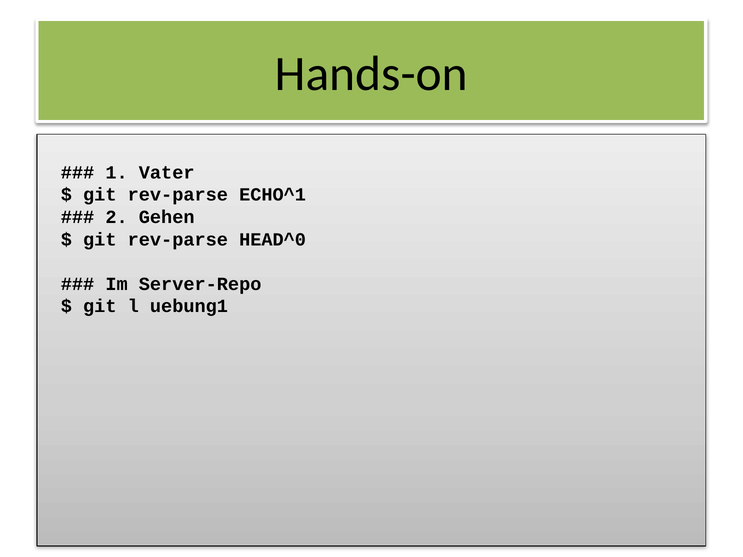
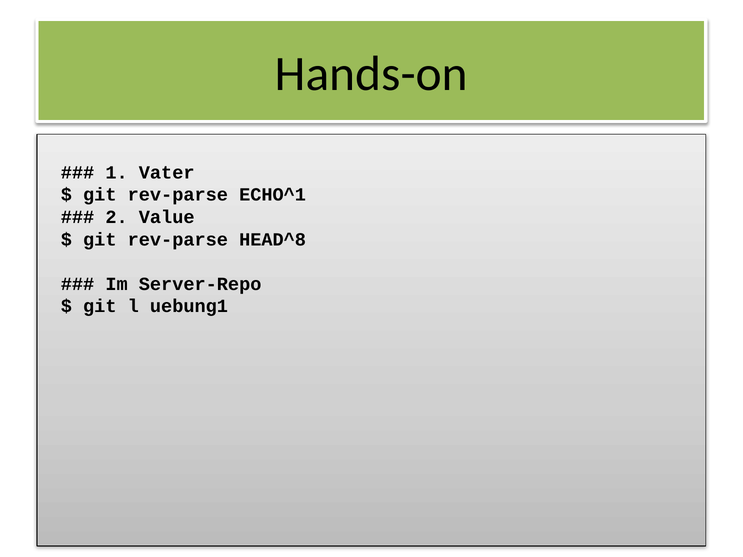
Gehen: Gehen -> Value (167, 217)
HEAD^0: HEAD^0 -> HEAD^8 (273, 240)
